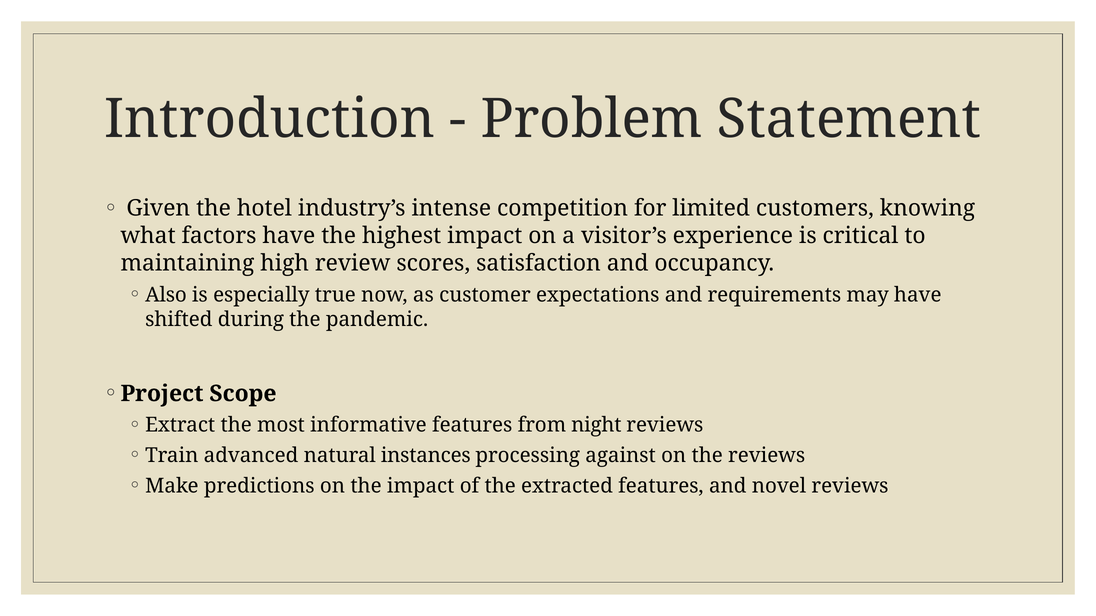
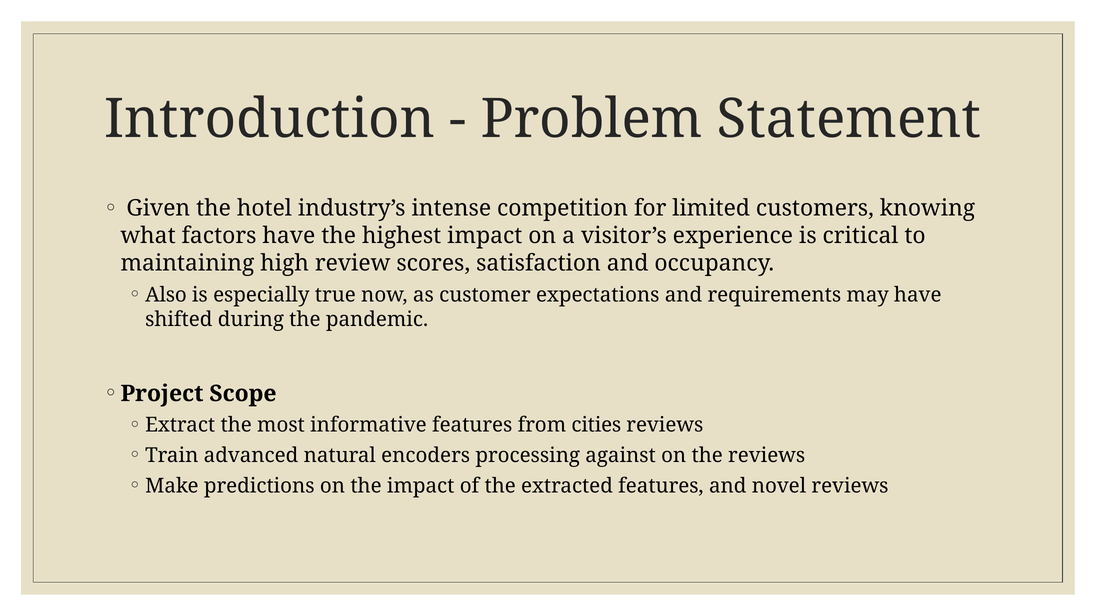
night: night -> cities (596, 425)
instances: instances -> encoders (426, 456)
